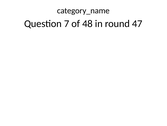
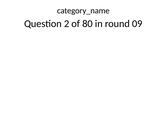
7: 7 -> 2 (67, 24)
48: 48 -> 80 (87, 24)
47: 47 -> 09 (137, 24)
